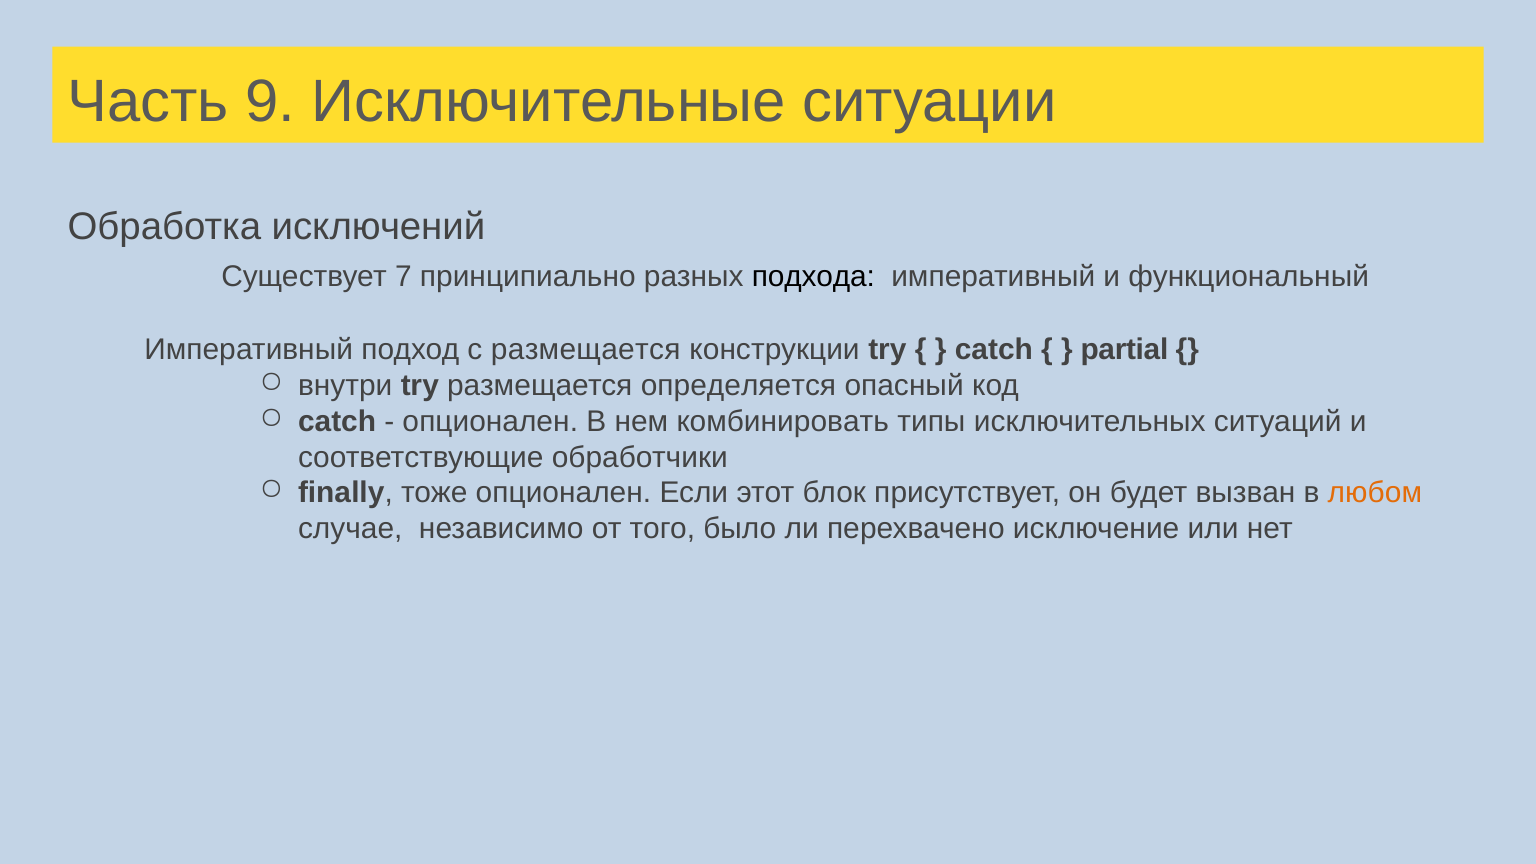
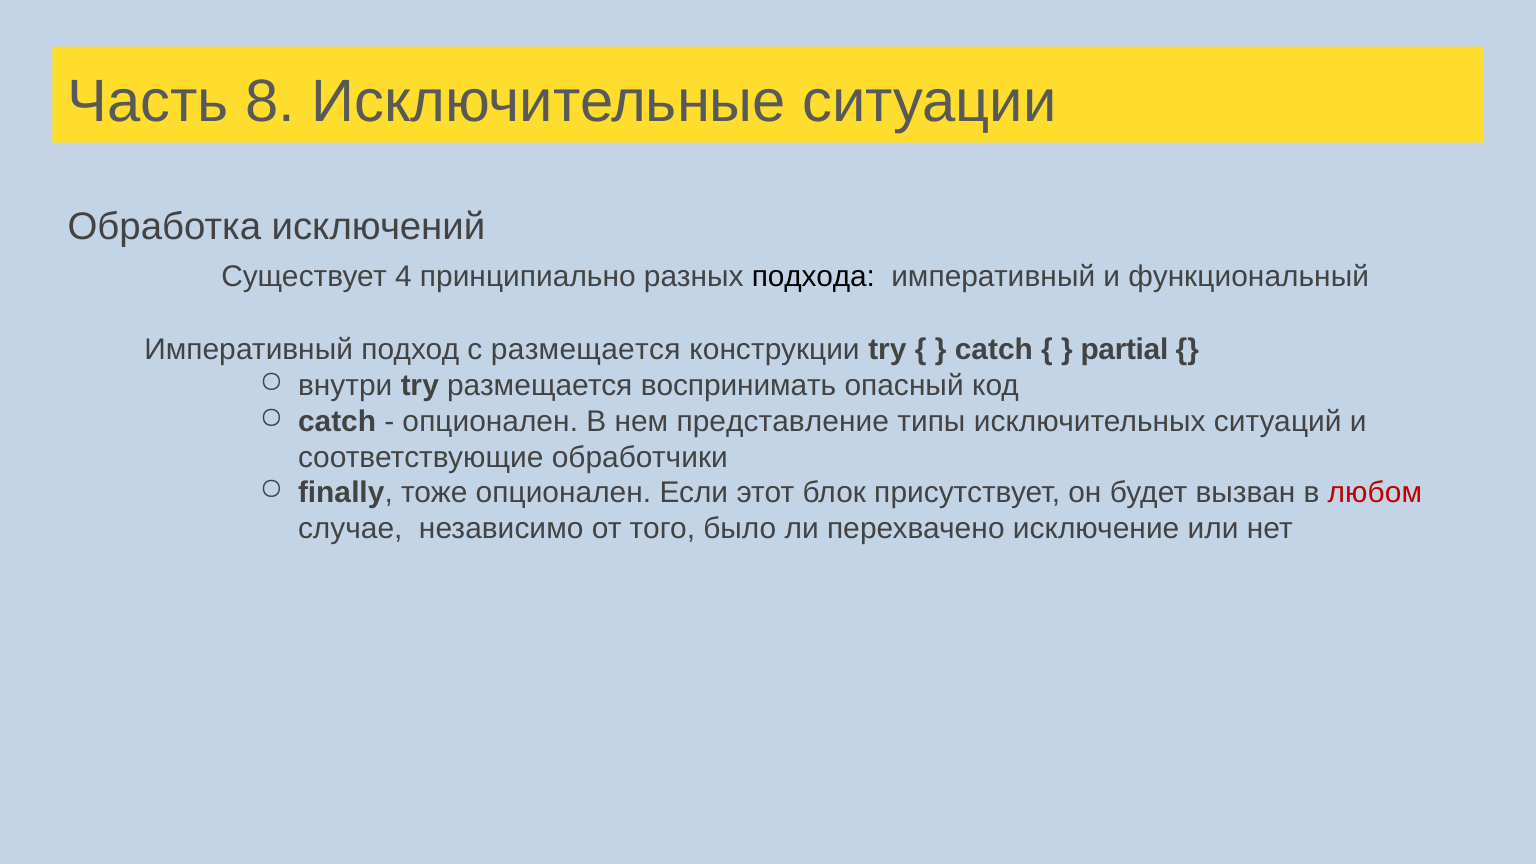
9: 9 -> 8 (270, 102)
7: 7 -> 4 (403, 276)
определяется: определяется -> воспринимать (739, 385)
комбинировать: комбинировать -> представление (783, 421)
любом colour: orange -> red (1375, 493)
